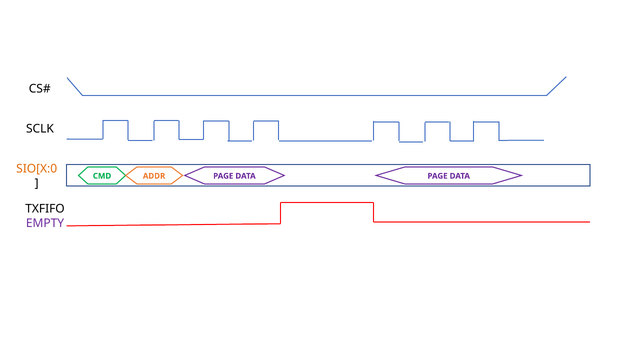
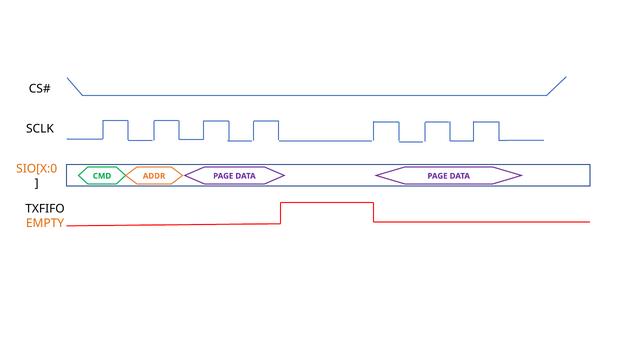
EMPTY colour: purple -> orange (45, 223)
